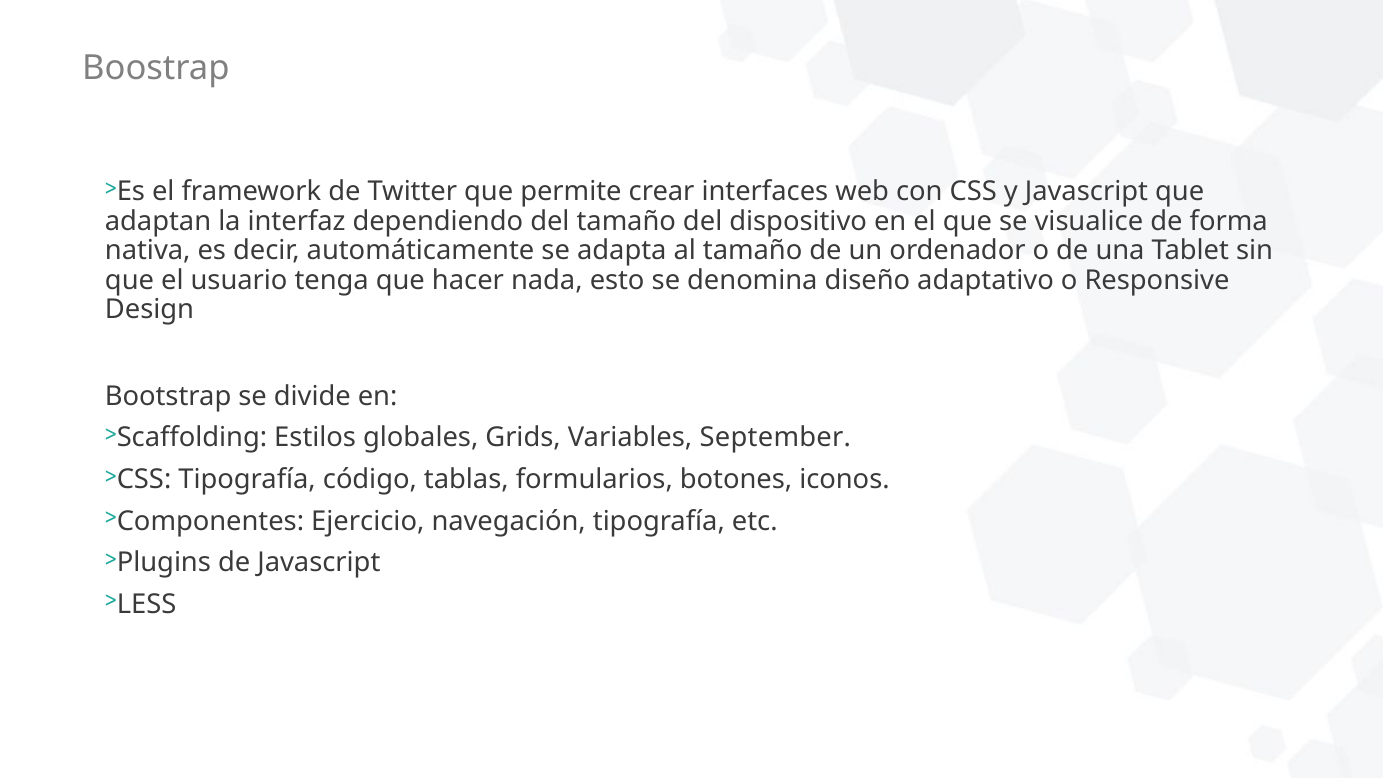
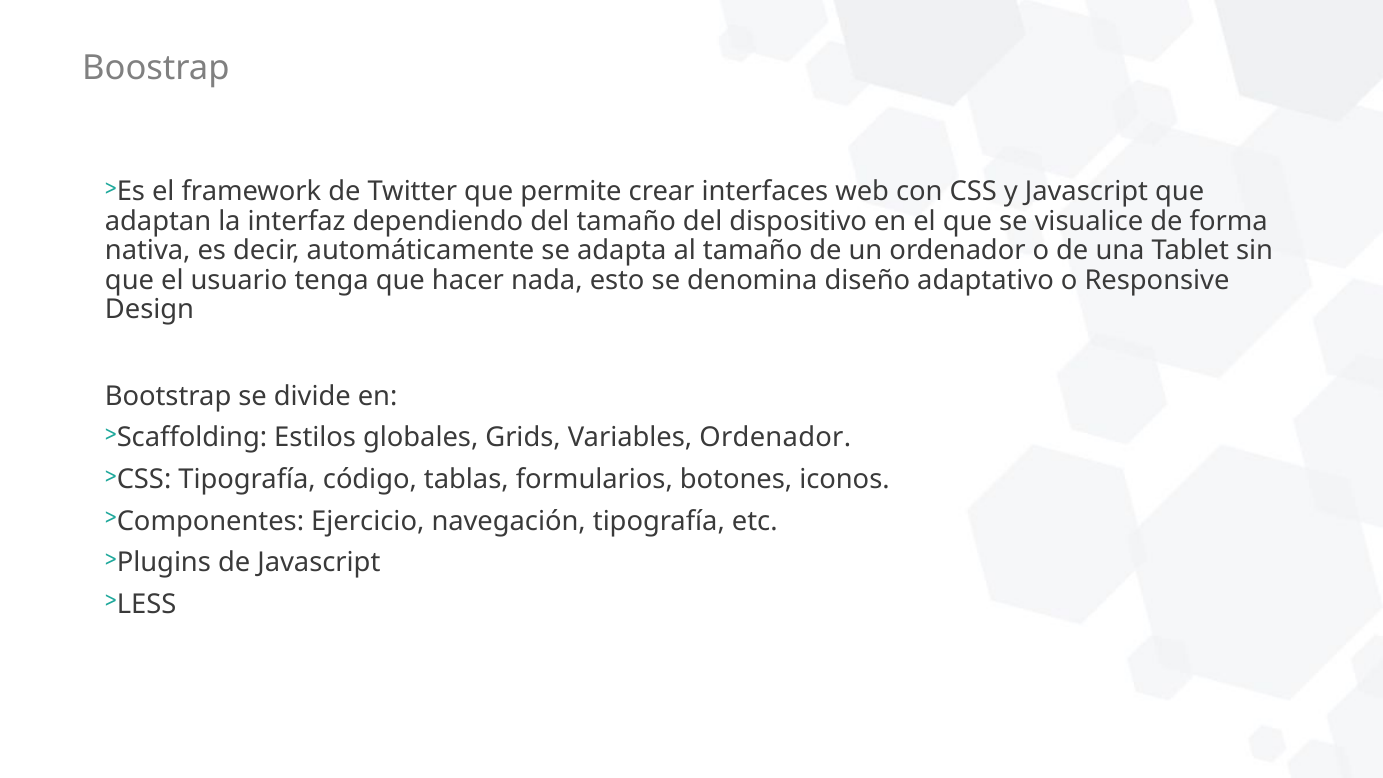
Variables September: September -> Ordenador (775, 438)
